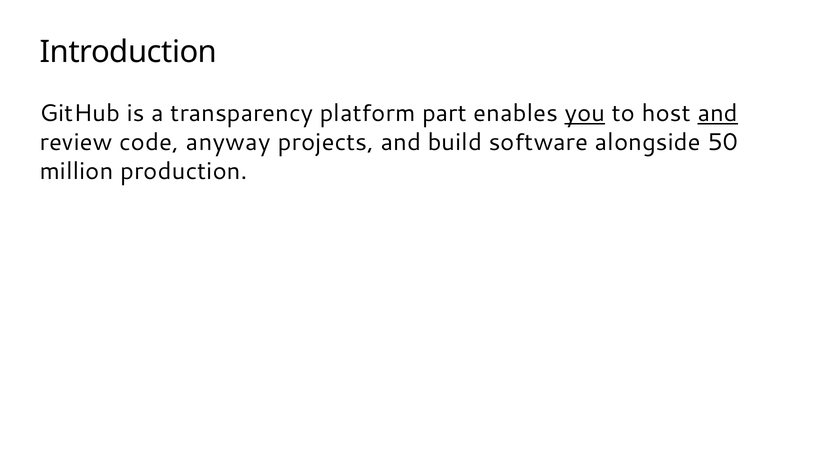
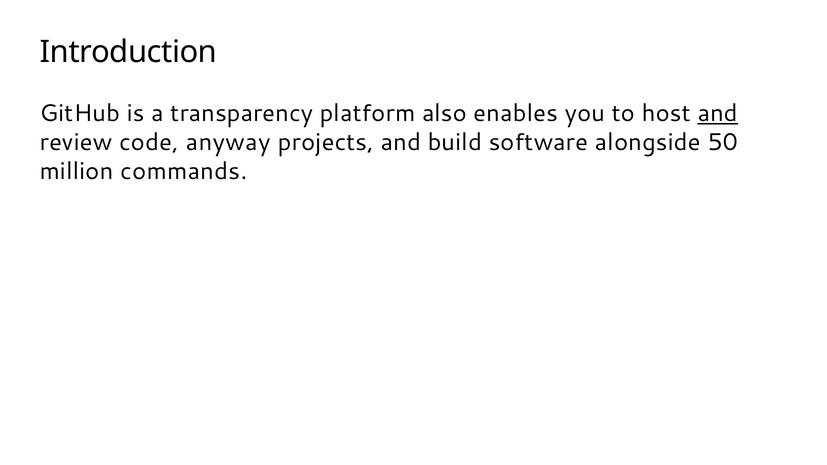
part: part -> also (444, 113)
you underline: present -> none (585, 113)
production: production -> commands (184, 171)
